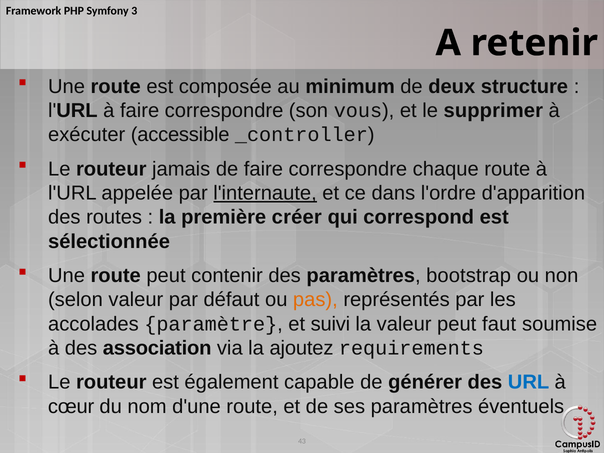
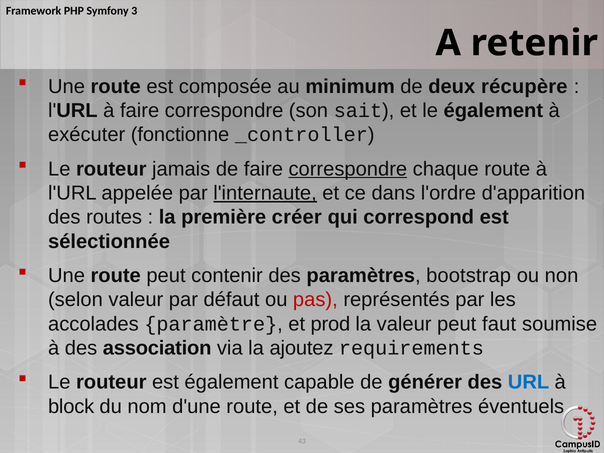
structure: structure -> récupère (524, 86)
vous: vous -> sait (358, 111)
le supprimer: supprimer -> également (493, 111)
accessible: accessible -> fonctionne (180, 135)
correspondre underline: none -> present (348, 169)
pas colour: orange -> red (315, 300)
suivi: suivi -> prod (330, 324)
cœur: cœur -> block (71, 406)
